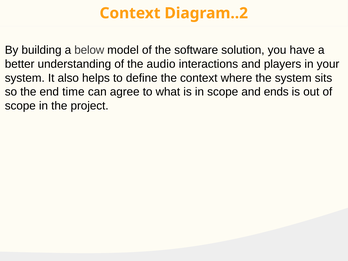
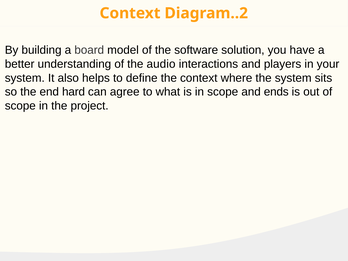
below: below -> board (89, 50)
time: time -> hard (74, 92)
